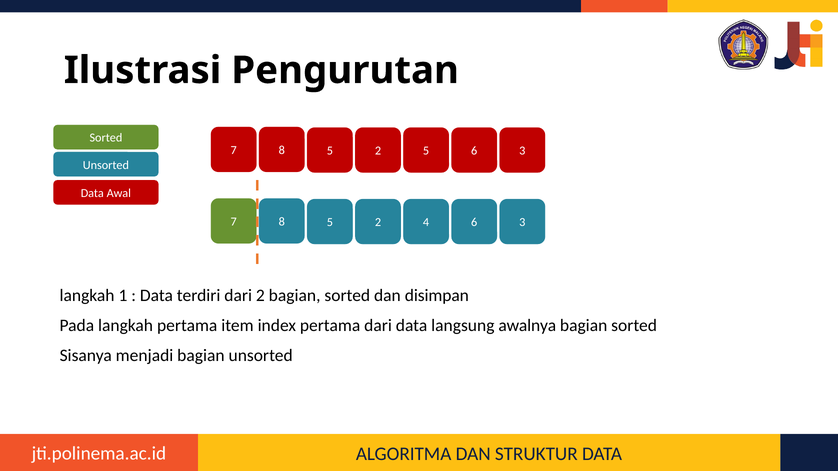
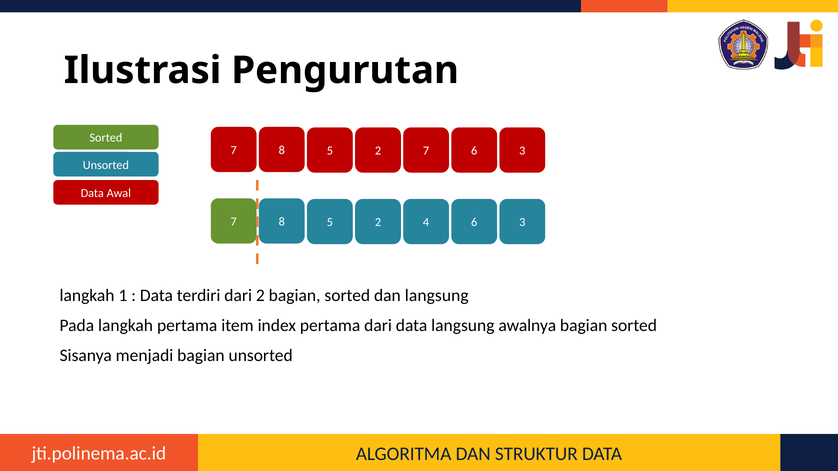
2 5: 5 -> 7 (426, 151)
dan disimpan: disimpan -> langsung (437, 296)
